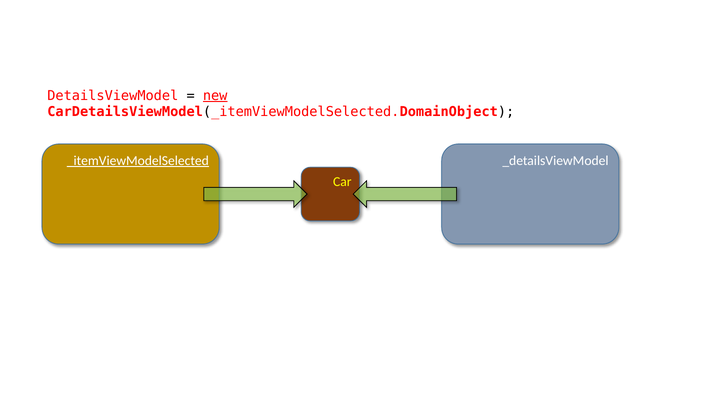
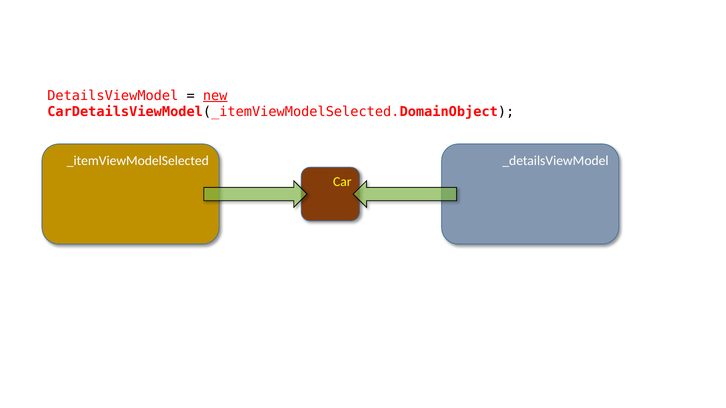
_itemViewModelSelected underline: present -> none (138, 161)
